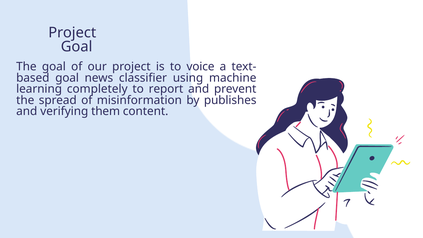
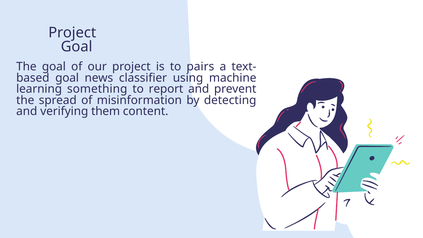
voice: voice -> pairs (200, 67)
completely: completely -> something (97, 89)
publishes: publishes -> detecting (230, 100)
